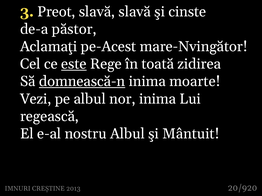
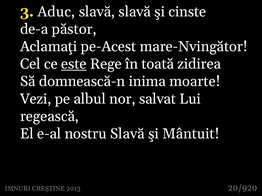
Preot: Preot -> Aduc (56, 12)
domnească-n underline: present -> none (82, 82)
nor inima: inima -> salvat (158, 99)
nostru Albul: Albul -> Slavă (127, 134)
